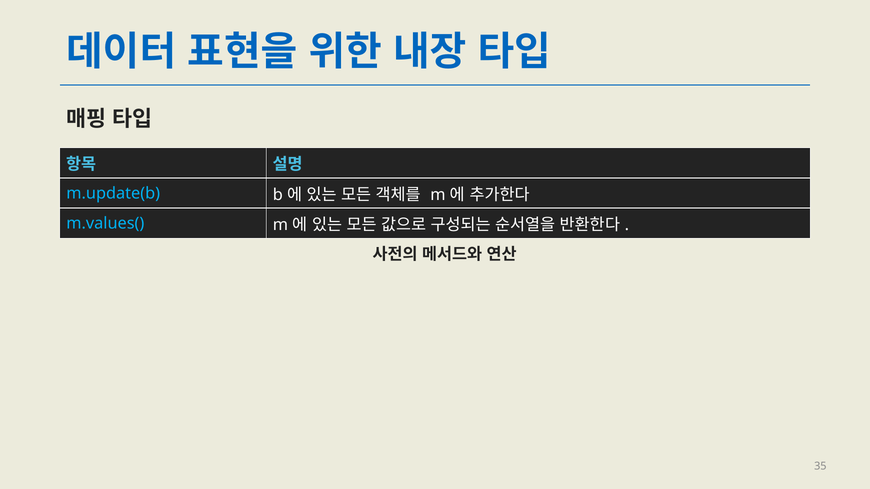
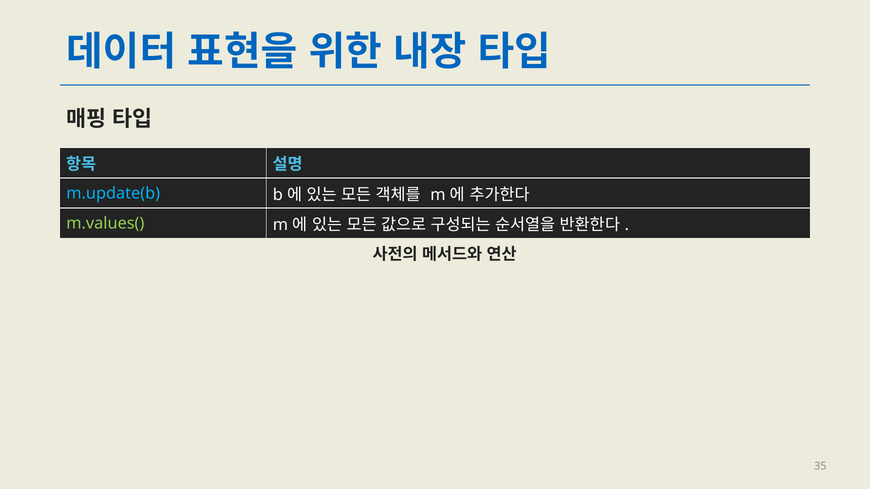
m.values( colour: light blue -> light green (105, 224)
